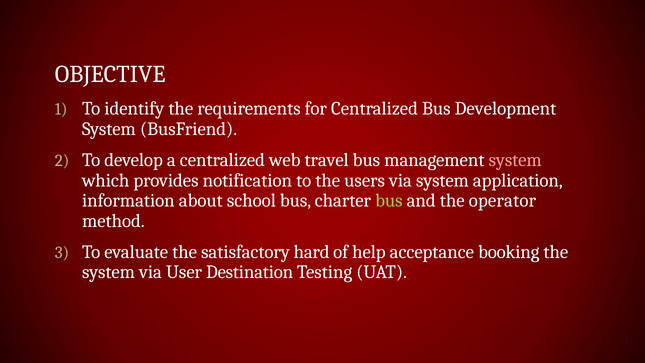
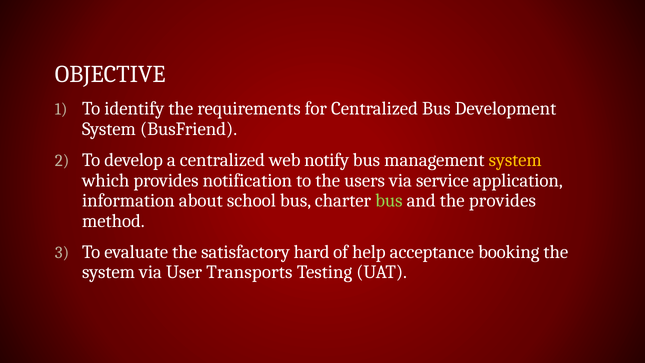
travel: travel -> notify (327, 160)
system colour: pink -> yellow (515, 160)
via system: system -> service (442, 180)
the operator: operator -> provides (502, 201)
Destination: Destination -> Transports (249, 272)
